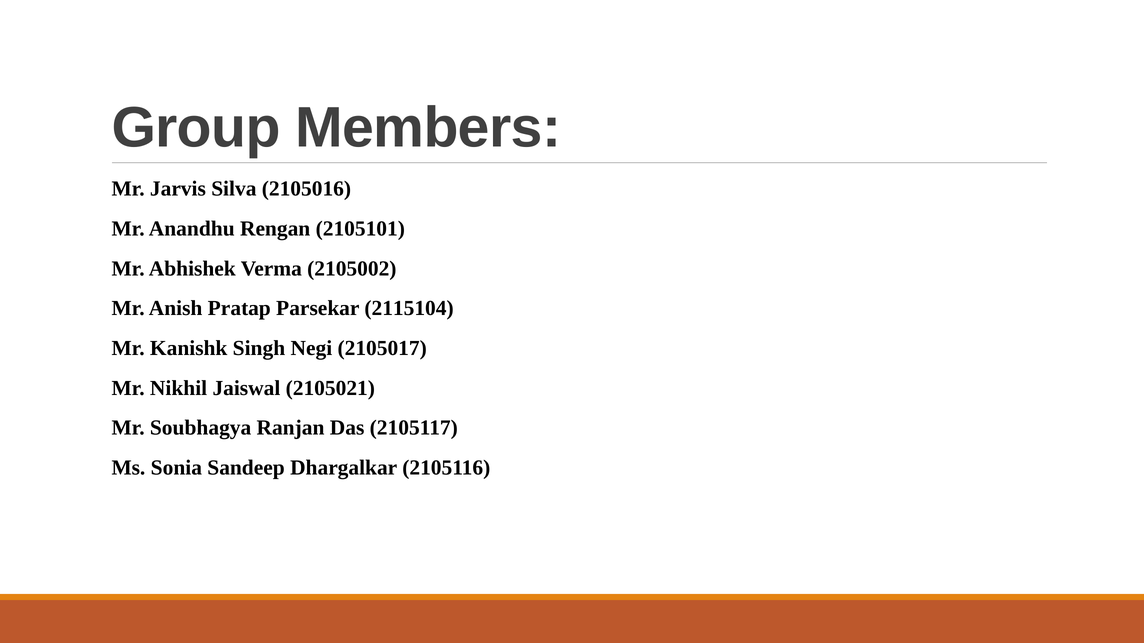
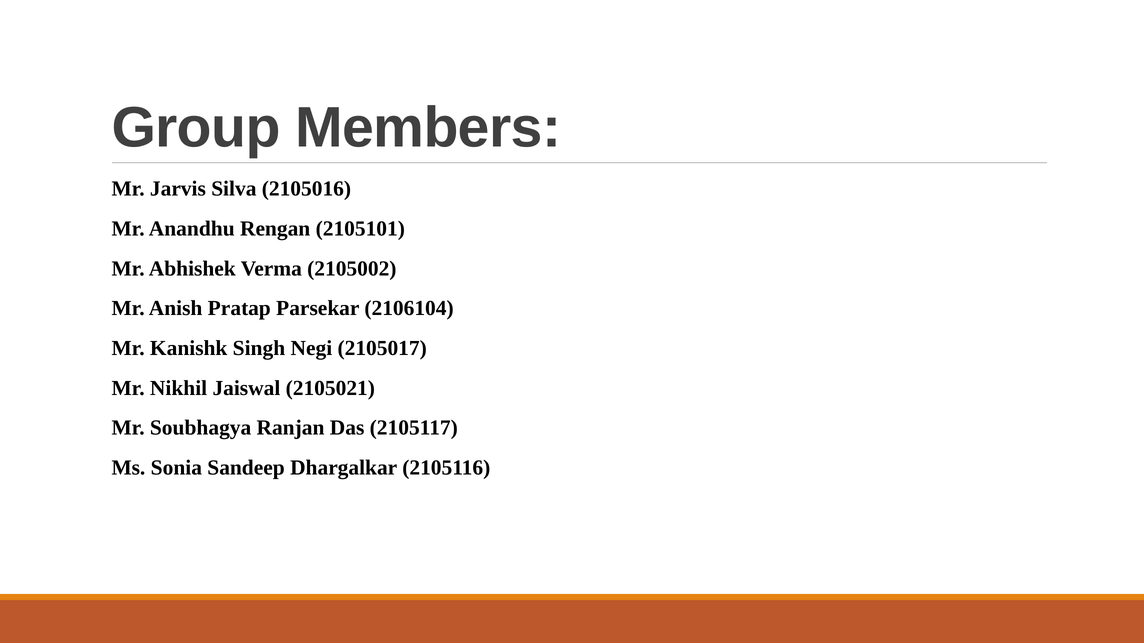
2115104: 2115104 -> 2106104 (409, 309)
